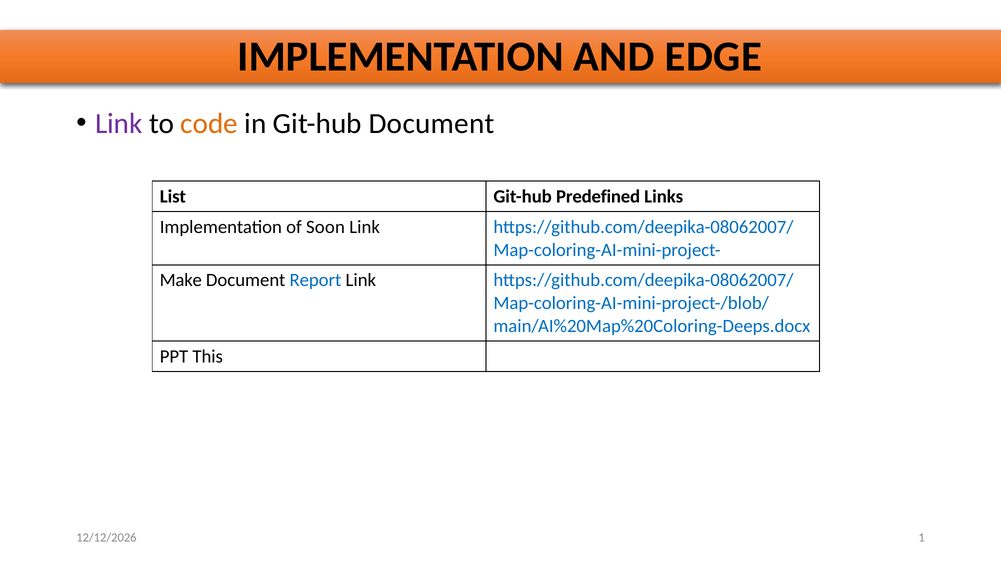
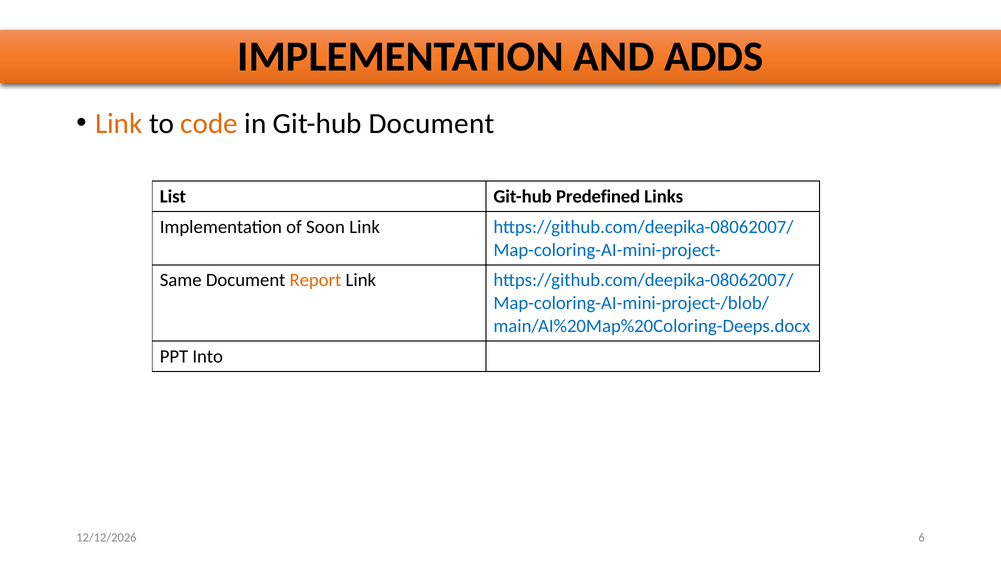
EDGE: EDGE -> ADDS (714, 57)
Link colour: purple -> orange (119, 123)
Make: Make -> Same (181, 280)
Report colour: blue -> orange (315, 280)
This: This -> Into (208, 357)
1: 1 -> 6 (922, 538)
